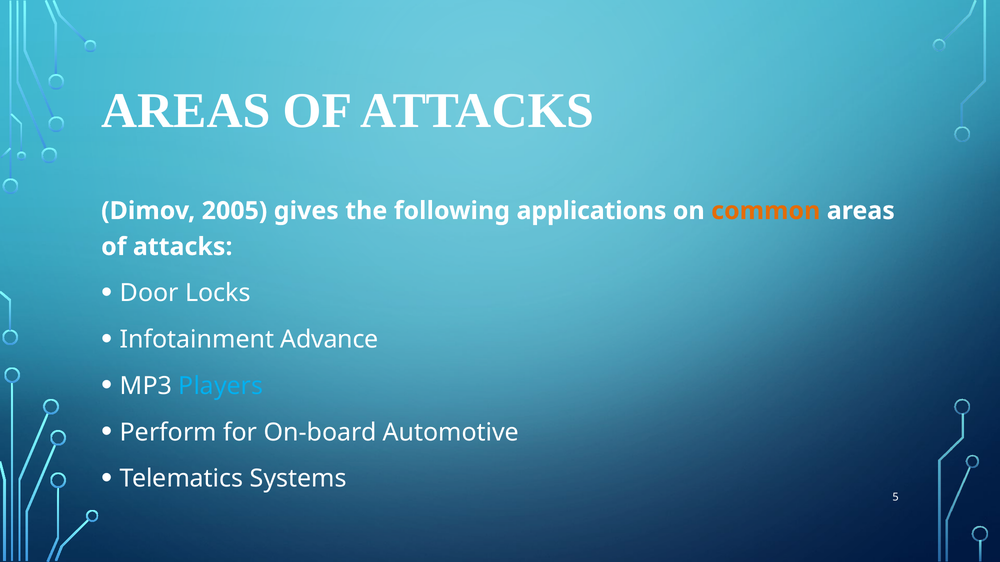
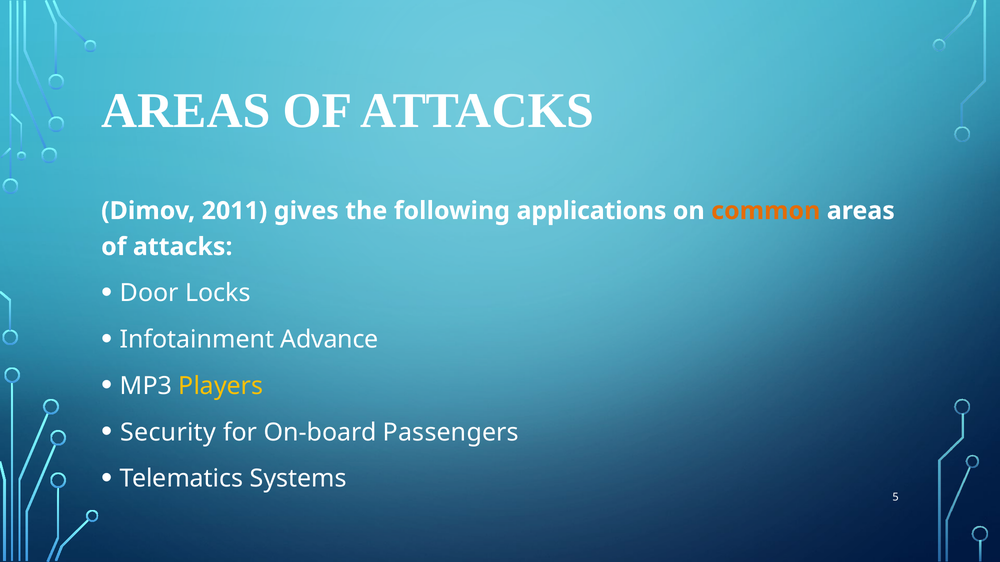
2005: 2005 -> 2011 (235, 211)
Players colour: light blue -> yellow (221, 386)
Perform: Perform -> Security (168, 433)
Automotive: Automotive -> Passengers (451, 433)
